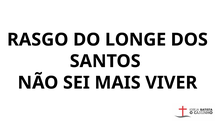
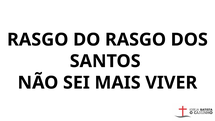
DO LONGE: LONGE -> RASGO (136, 40)
